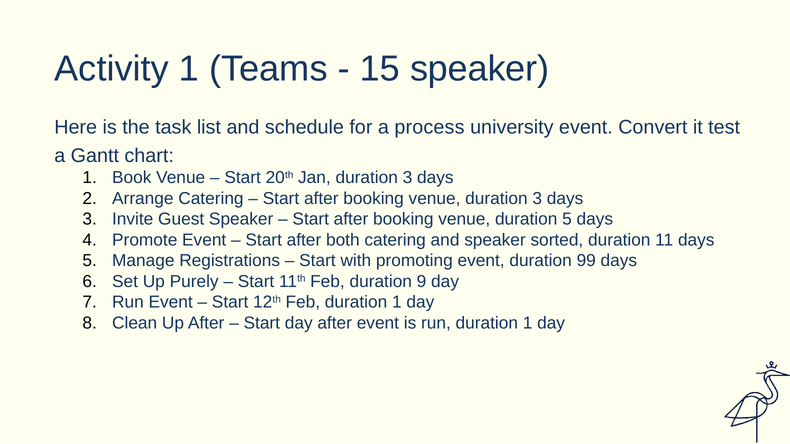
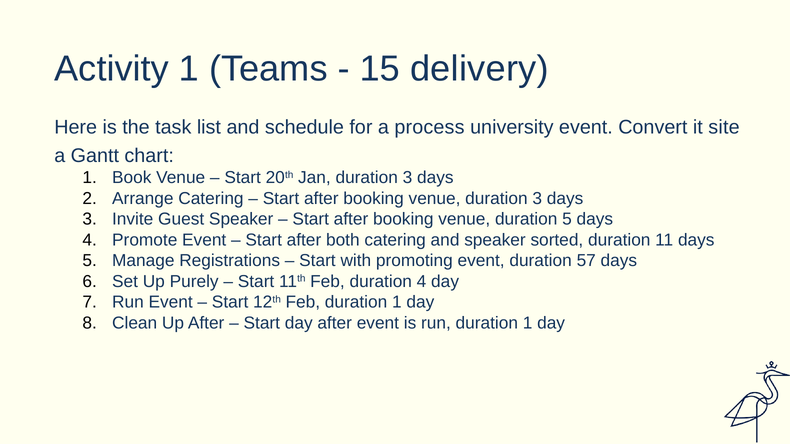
15 speaker: speaker -> delivery (479, 69)
test: test -> site (724, 127)
99: 99 -> 57 (586, 261)
duration 9: 9 -> 4 (422, 282)
